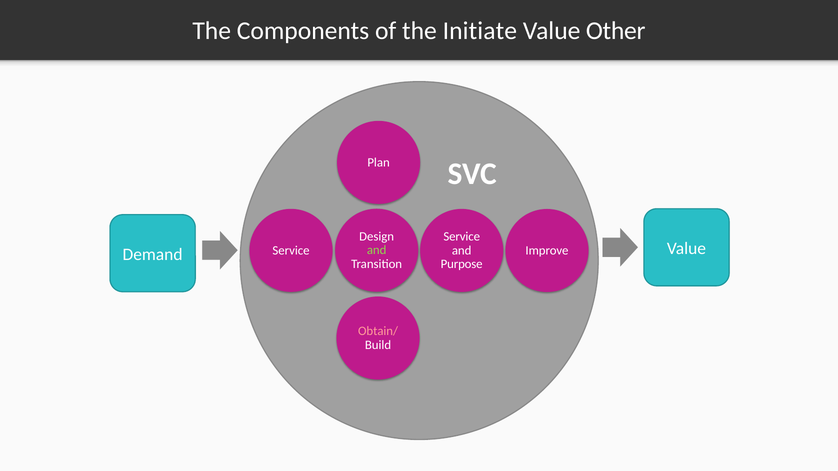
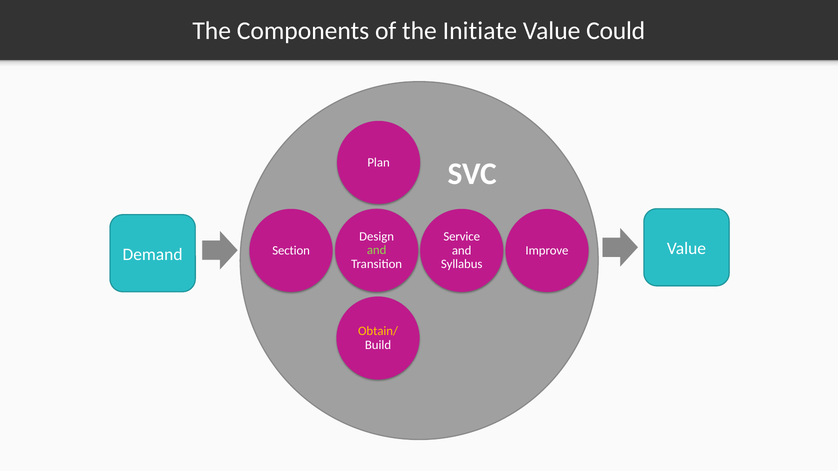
Other: Other -> Could (616, 31)
Service: Service -> Section (291, 250)
Purpose: Purpose -> Syllabus (462, 264)
Obtain/ colour: pink -> yellow (378, 331)
